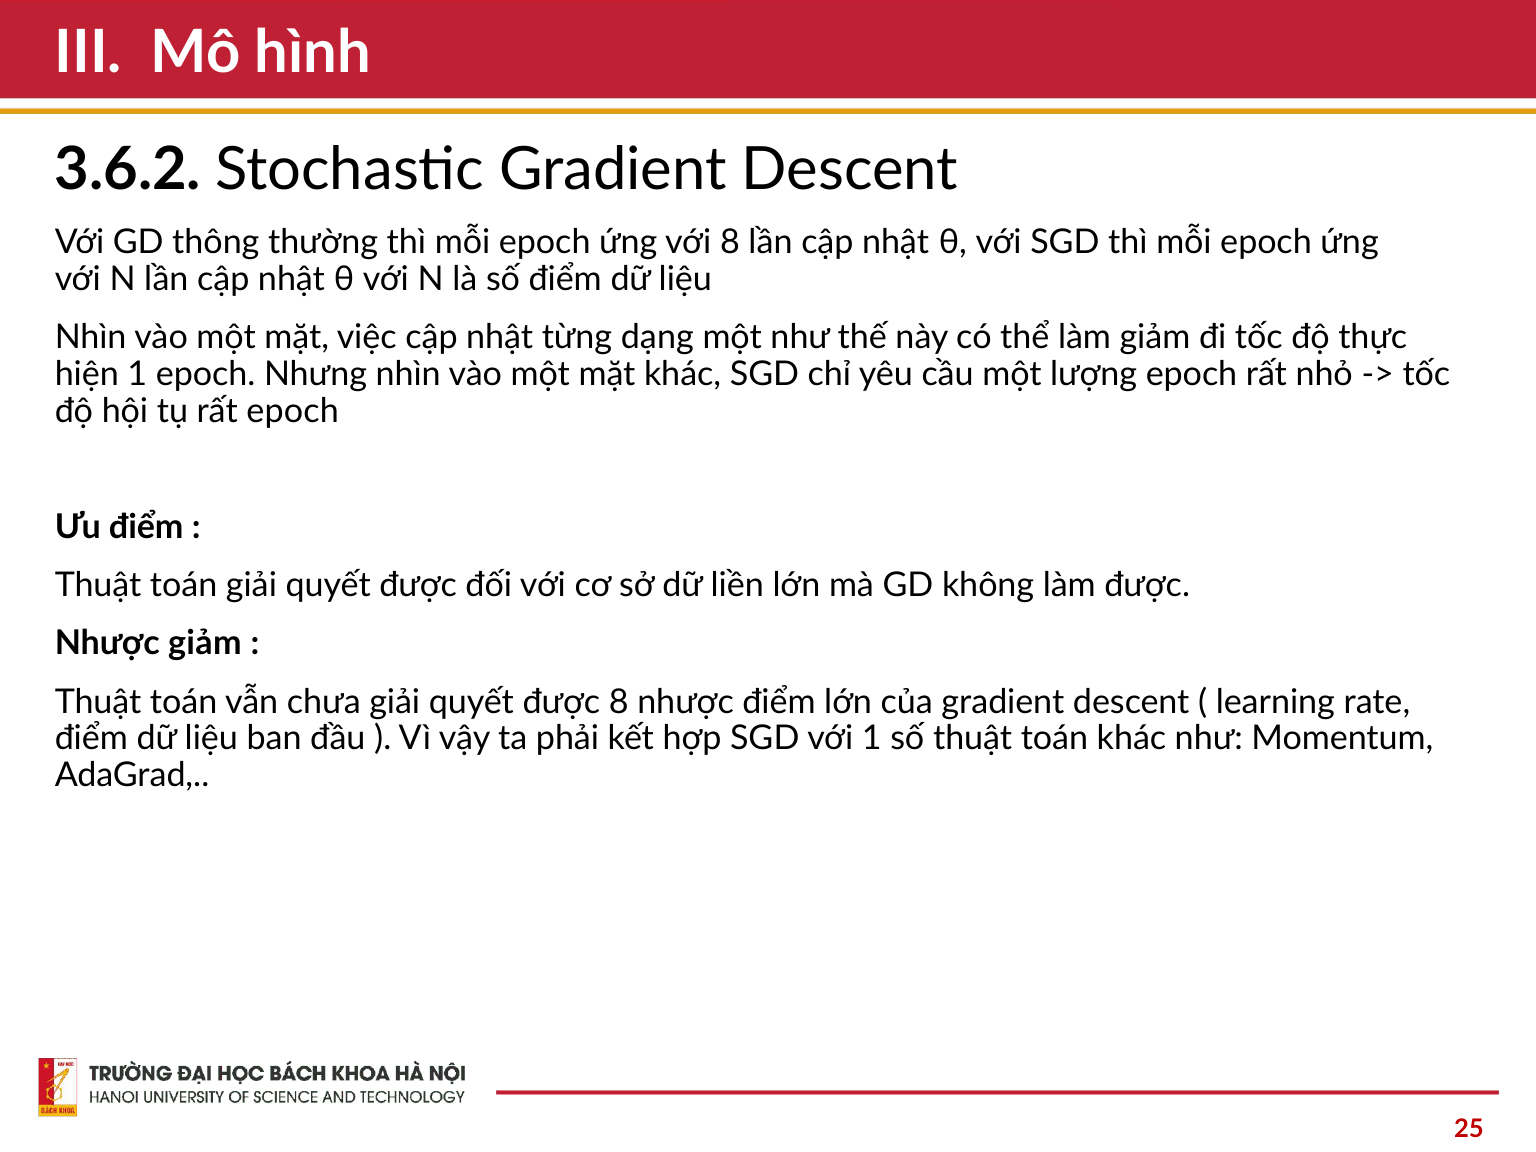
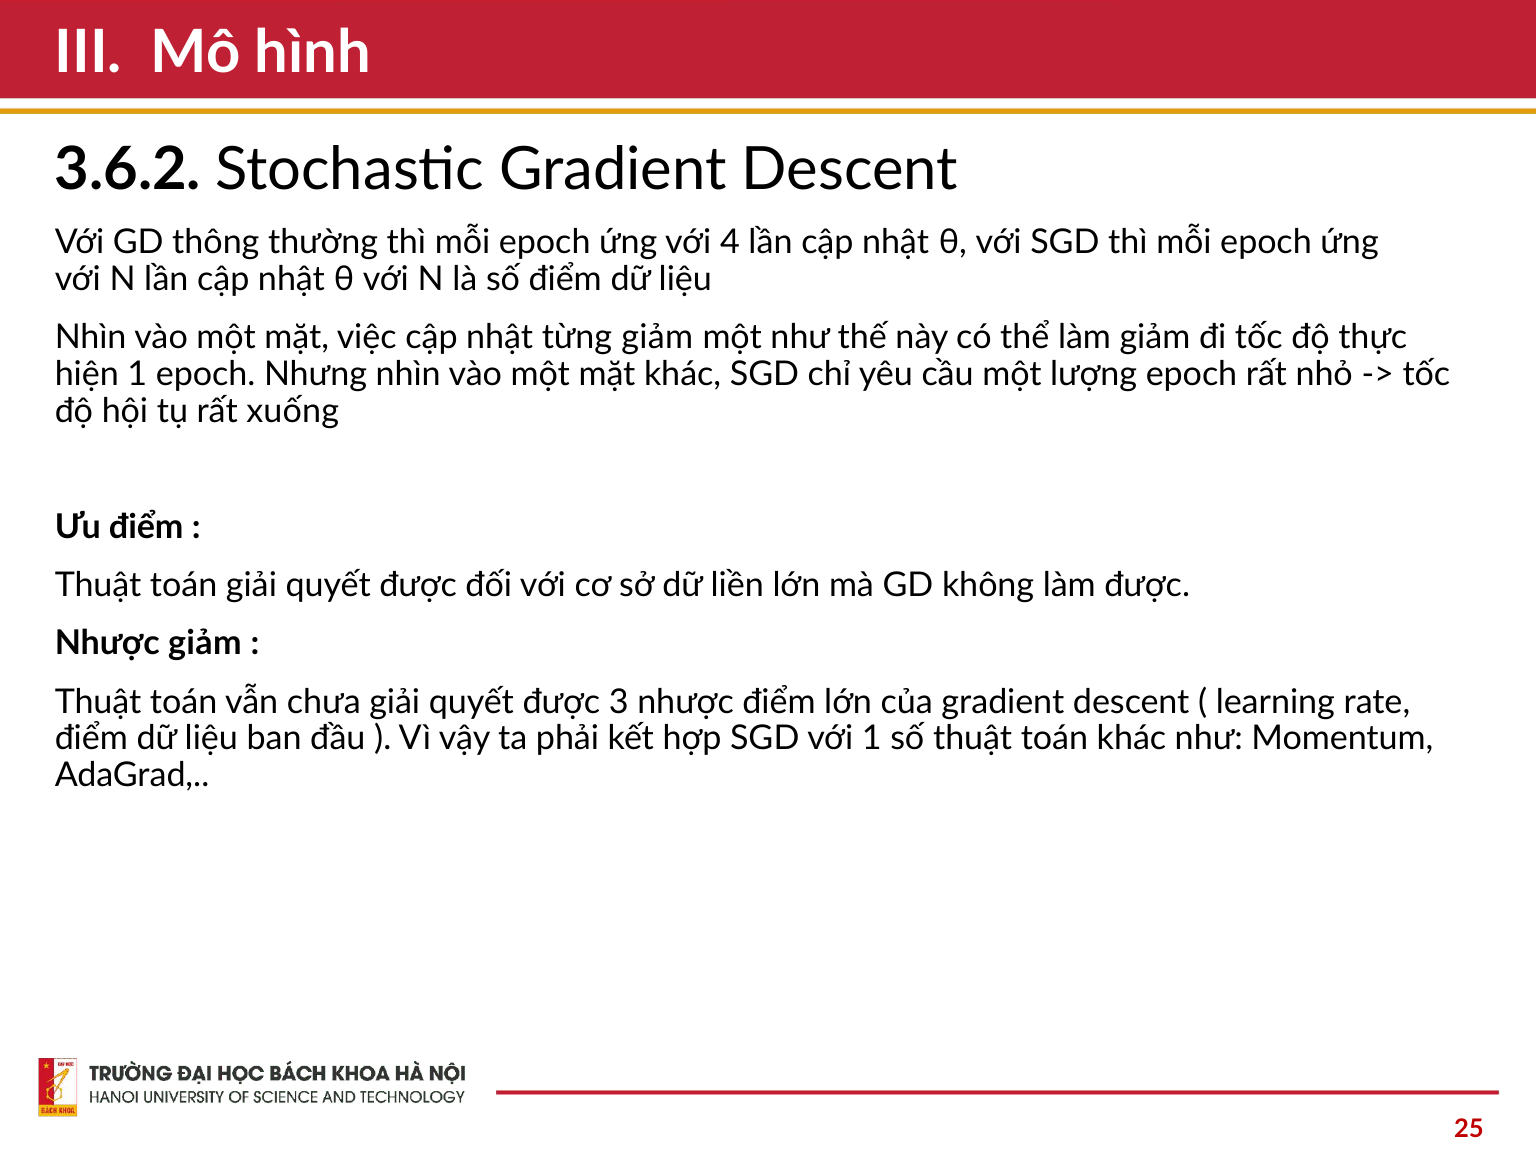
với 8: 8 -> 4 (730, 242)
từng dạng: dạng -> giảm (657, 337)
rất epoch: epoch -> xuống (293, 411)
được 8: 8 -> 3 (619, 702)
